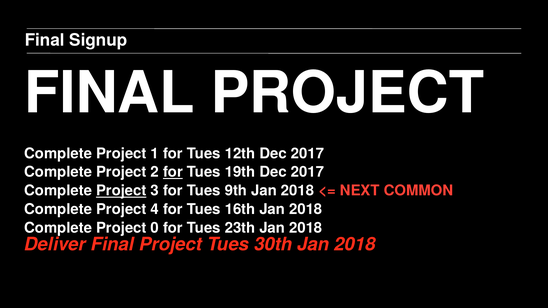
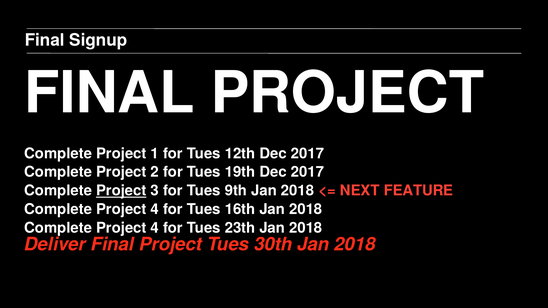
for underline: present -> none (173, 172)
COMMON: COMMON -> FEATURE (419, 190)
0: 0 -> 4 (155, 228)
